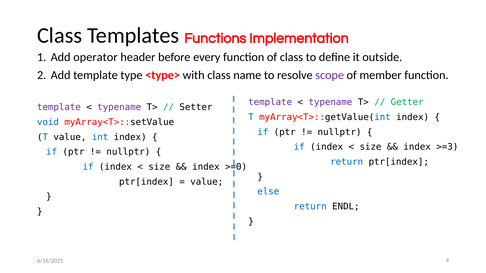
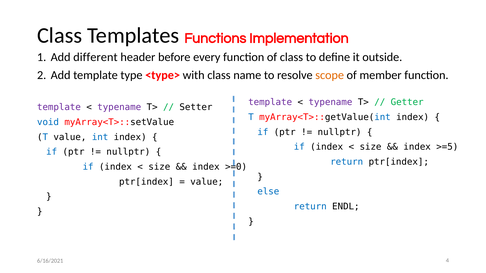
operator: operator -> different (95, 57)
scope colour: purple -> orange (330, 75)
>=3: >=3 -> >=5 (447, 147)
